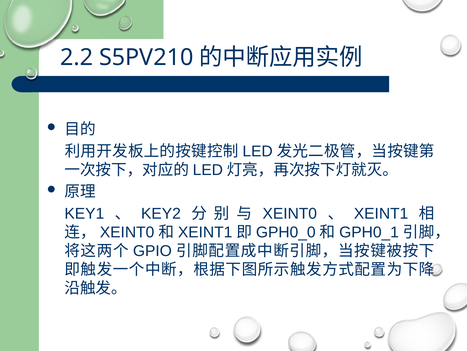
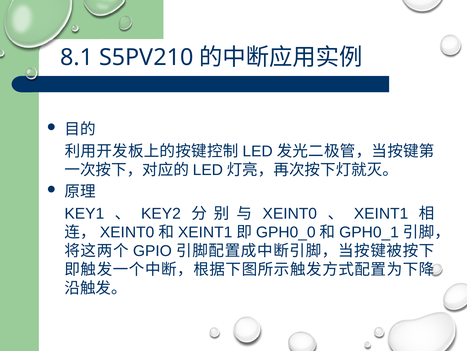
2.2: 2.2 -> 8.1 (77, 57)
